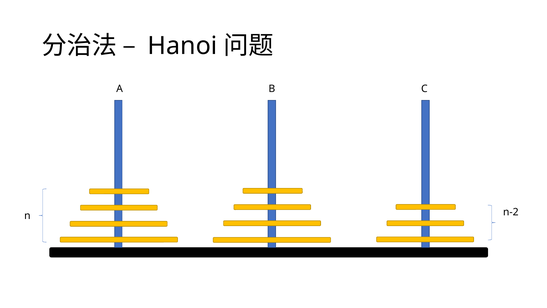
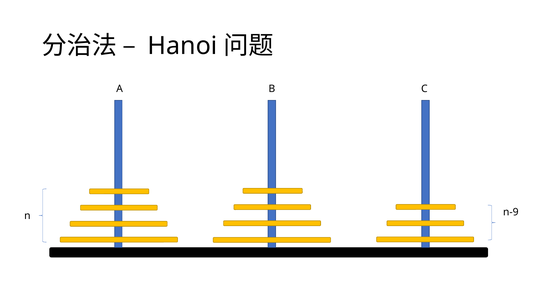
n-2: n-2 -> n-9 (511, 212)
